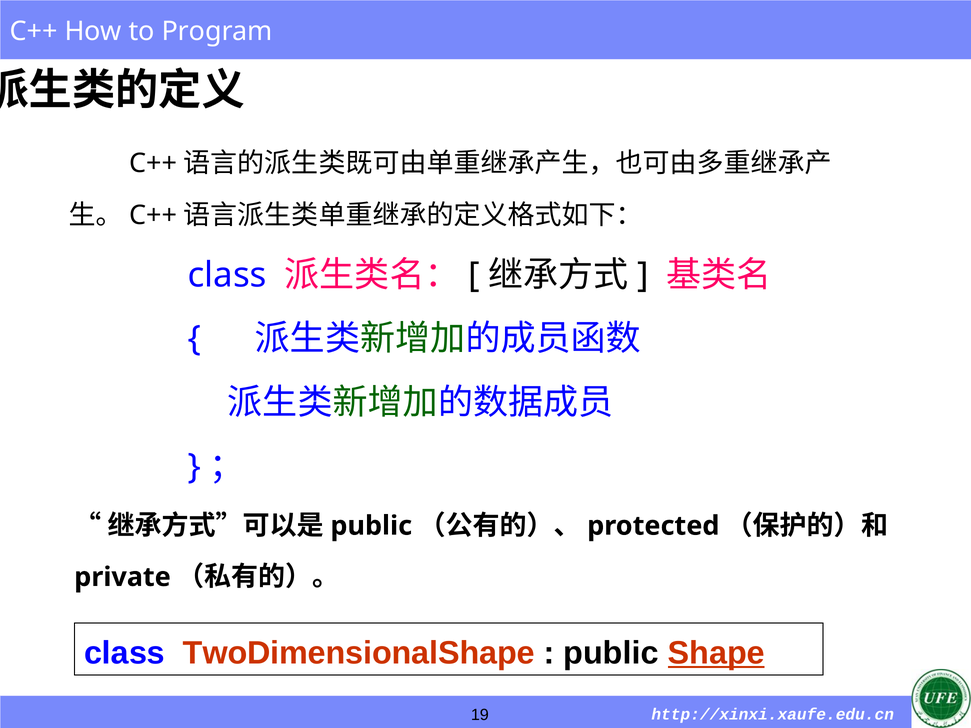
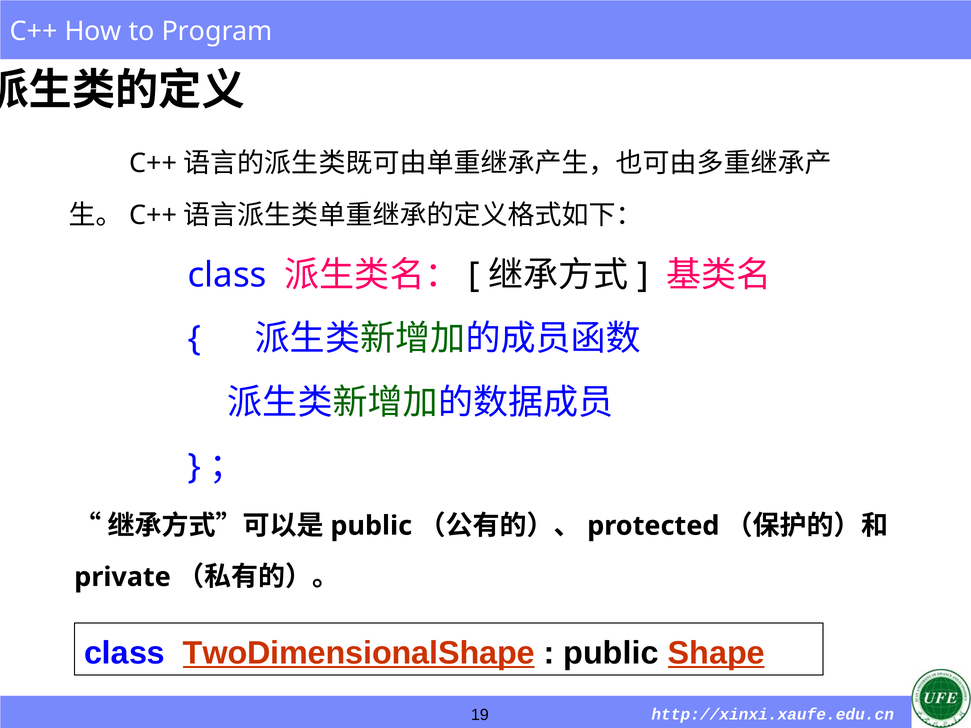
TwoDimensionalShape underline: none -> present (359, 653)
